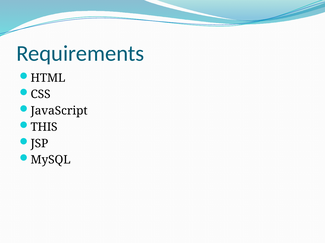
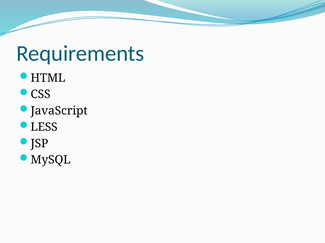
THIS: THIS -> LESS (44, 127)
